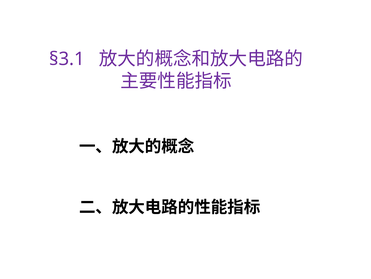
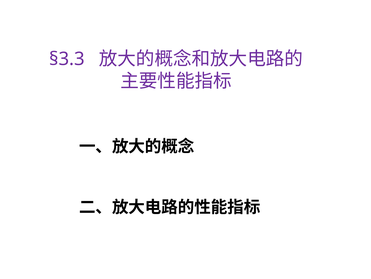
§3.1: §3.1 -> §3.3 (67, 59)
